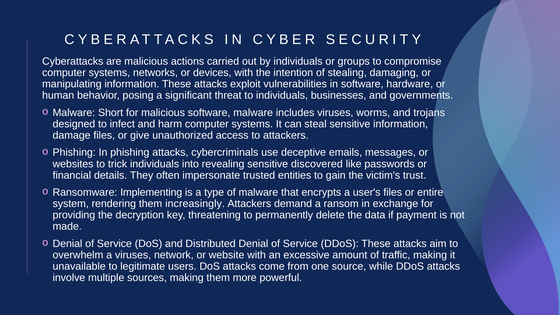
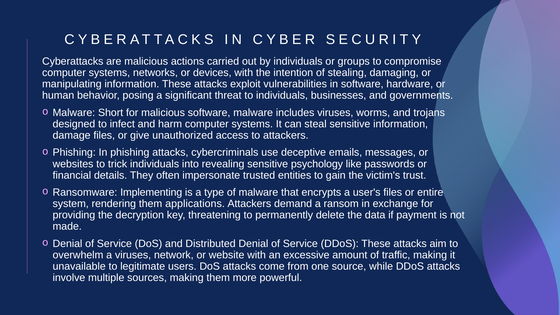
discovered: discovered -> psychology (317, 164)
increasingly: increasingly -> applications (195, 204)
